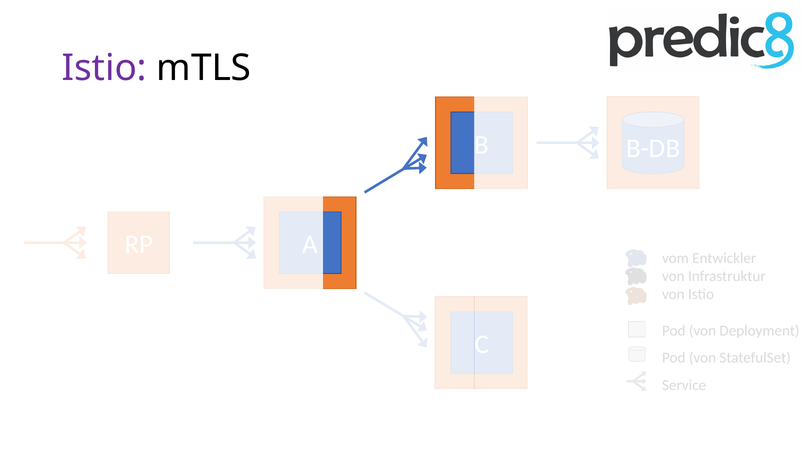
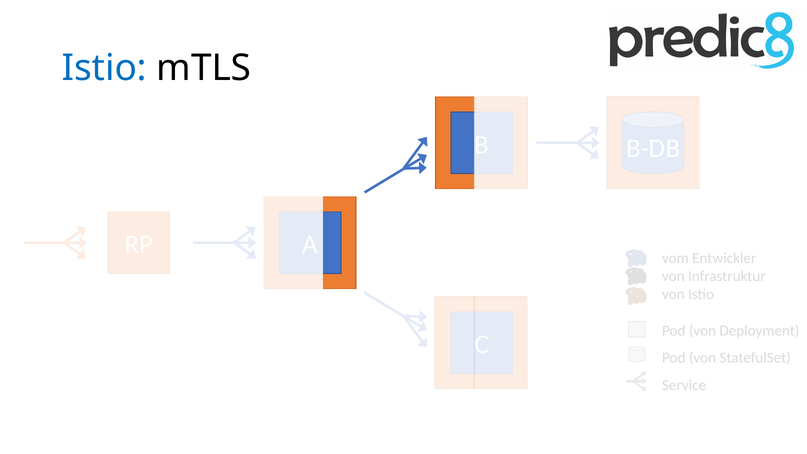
Istio colour: purple -> blue (104, 68)
